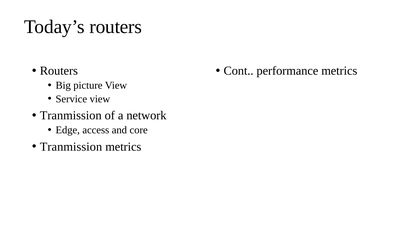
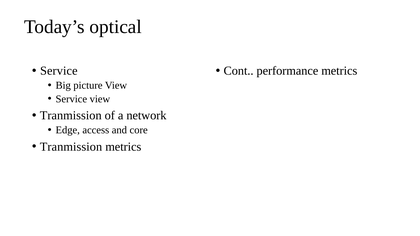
Today’s routers: routers -> optical (116, 27)
Routers: Routers -> Service (59, 71)
